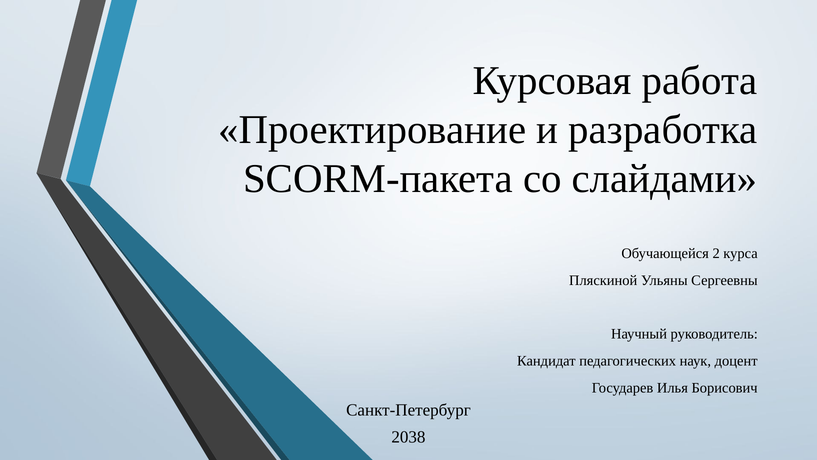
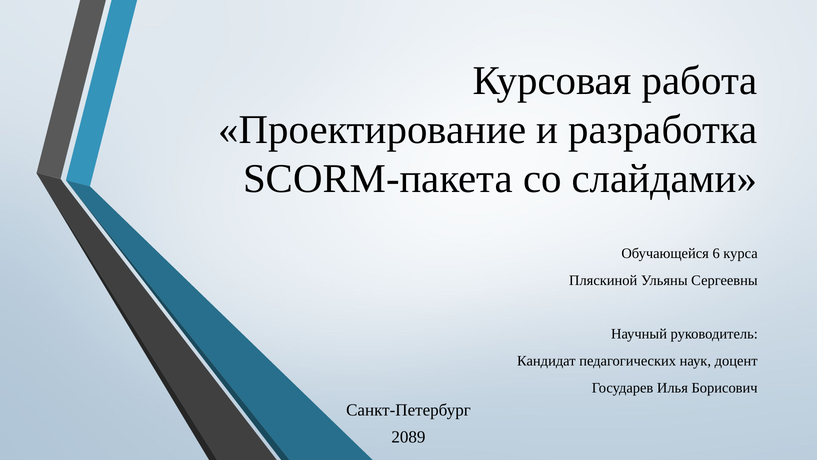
2: 2 -> 6 (716, 253)
2038: 2038 -> 2089 (408, 437)
